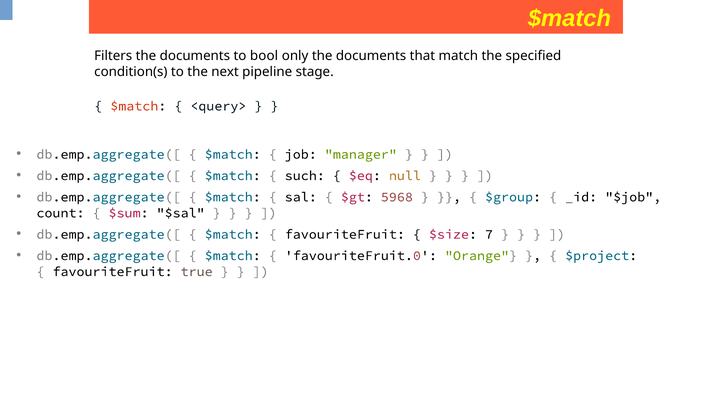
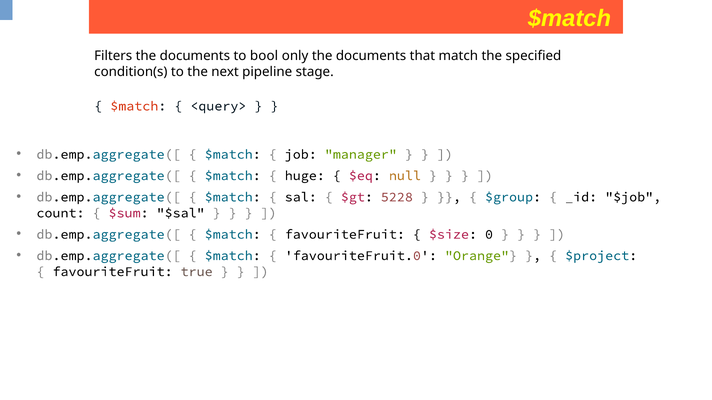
such: such -> huge (305, 176)
5968: 5968 -> 5228 (397, 197)
7: 7 -> 0 (489, 235)
